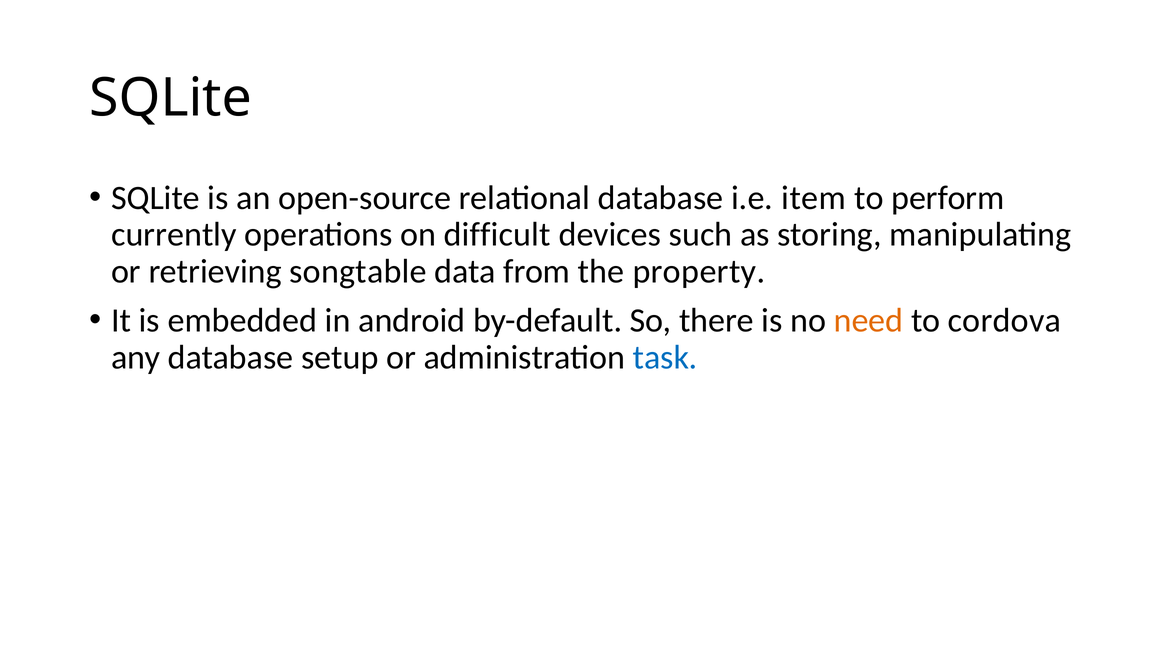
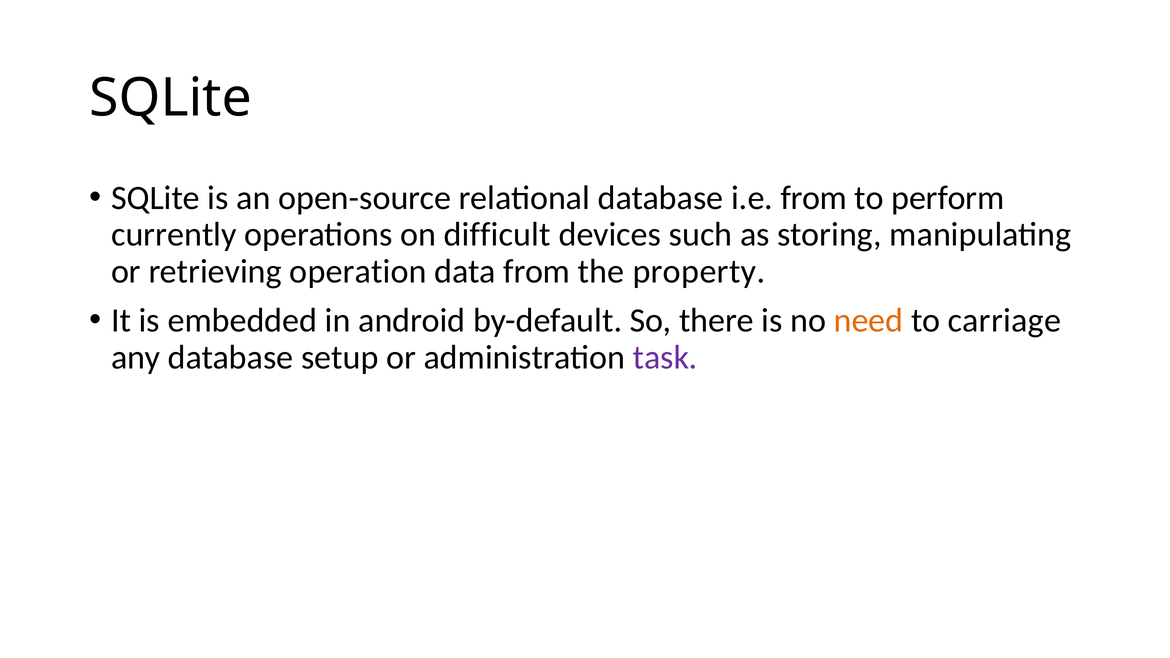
i.e item: item -> from (814, 198)
songtable: songtable -> operation (358, 272)
cordova: cordova -> carriage (1004, 321)
task colour: blue -> purple (665, 357)
